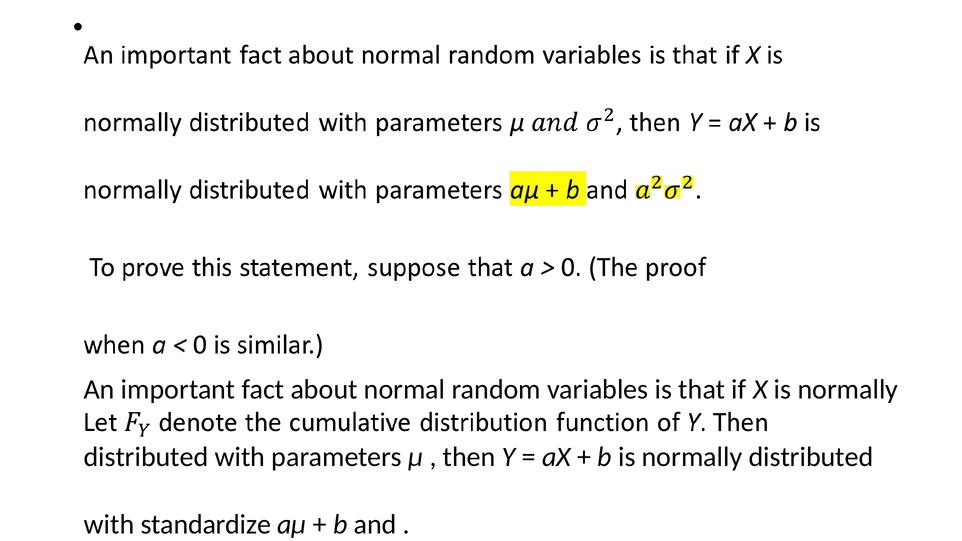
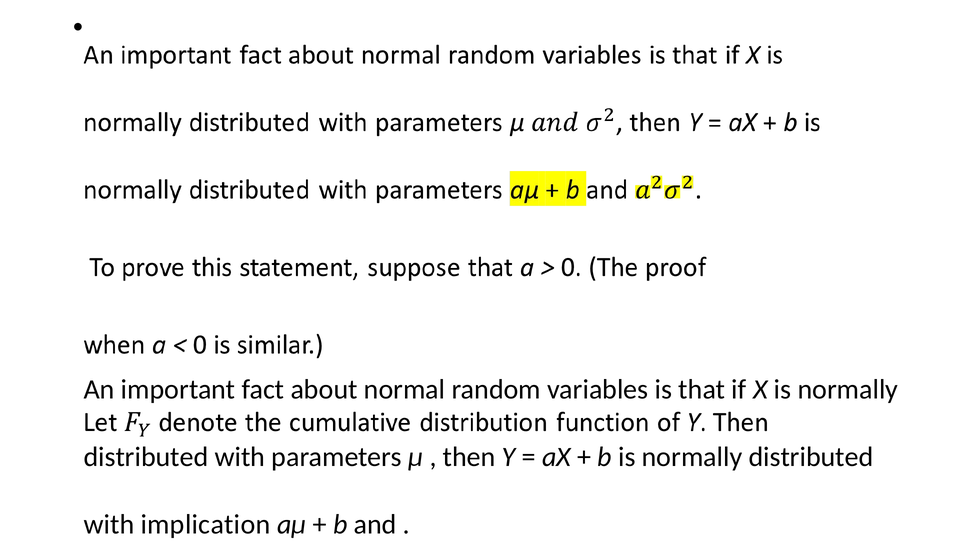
standardize: standardize -> implication (206, 524)
